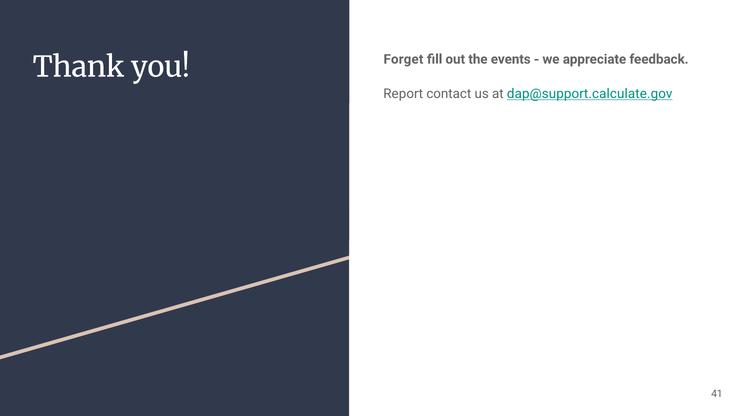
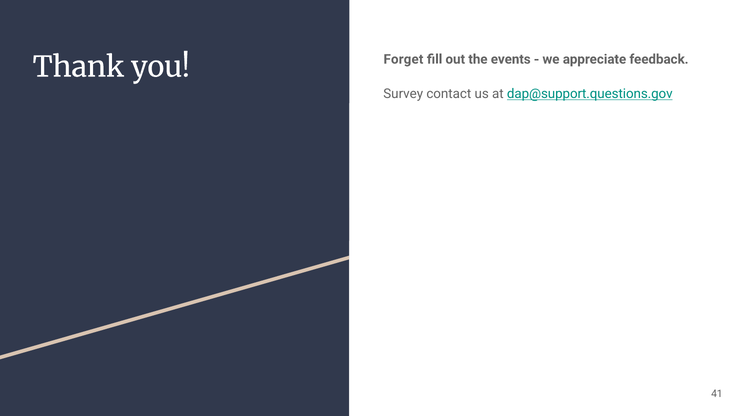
Report: Report -> Survey (403, 94)
dap@support.calculate.gov: dap@support.calculate.gov -> dap@support.questions.gov (590, 94)
